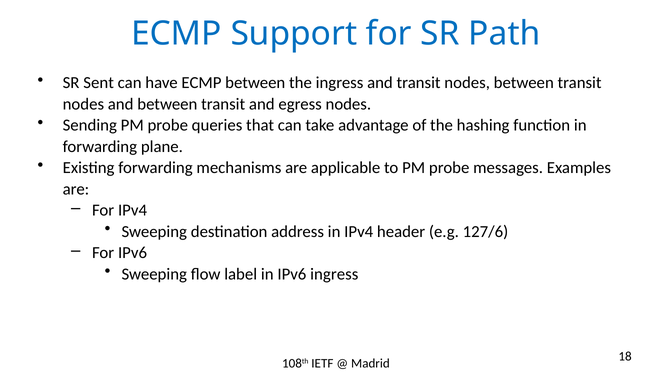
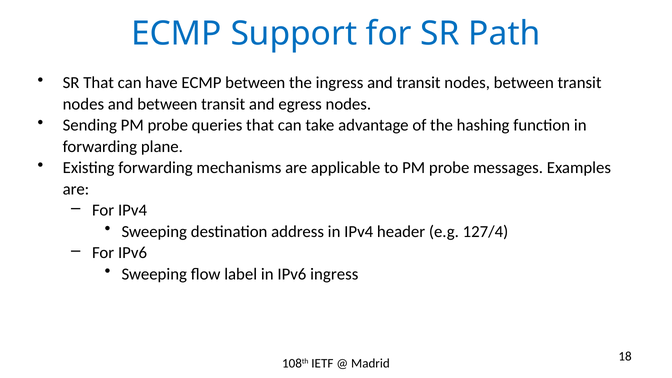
SR Sent: Sent -> That (99, 83)
127/6: 127/6 -> 127/4 (486, 232)
